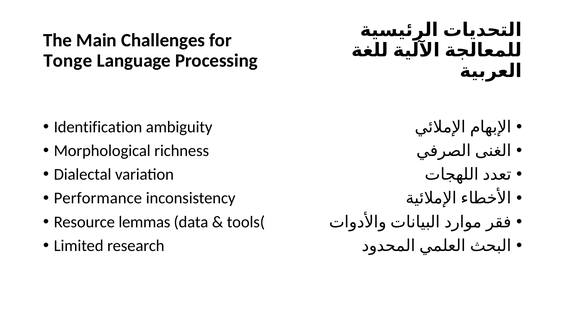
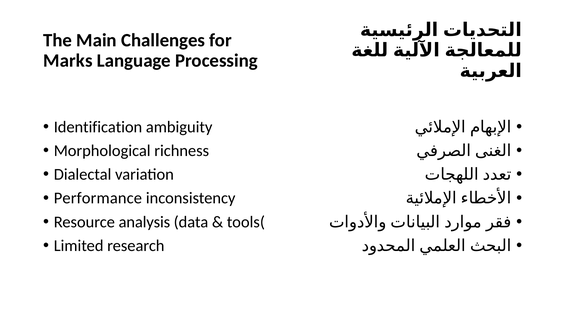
Tonge: Tonge -> Marks (68, 61)
lemmas: lemmas -> analysis (144, 222)
